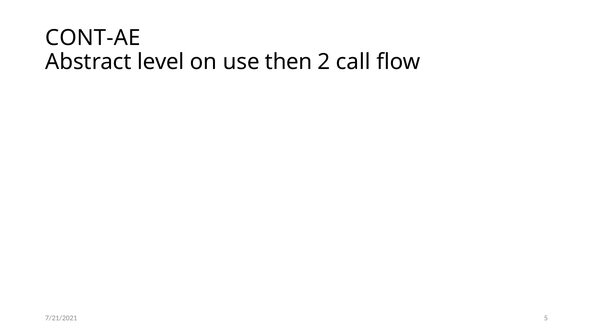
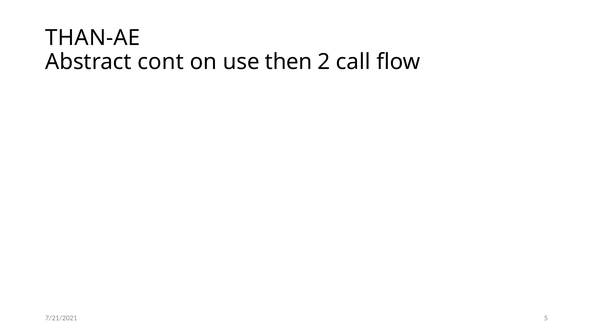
CONT-AE: CONT-AE -> THAN-AE (93, 38)
level: level -> cont (161, 62)
